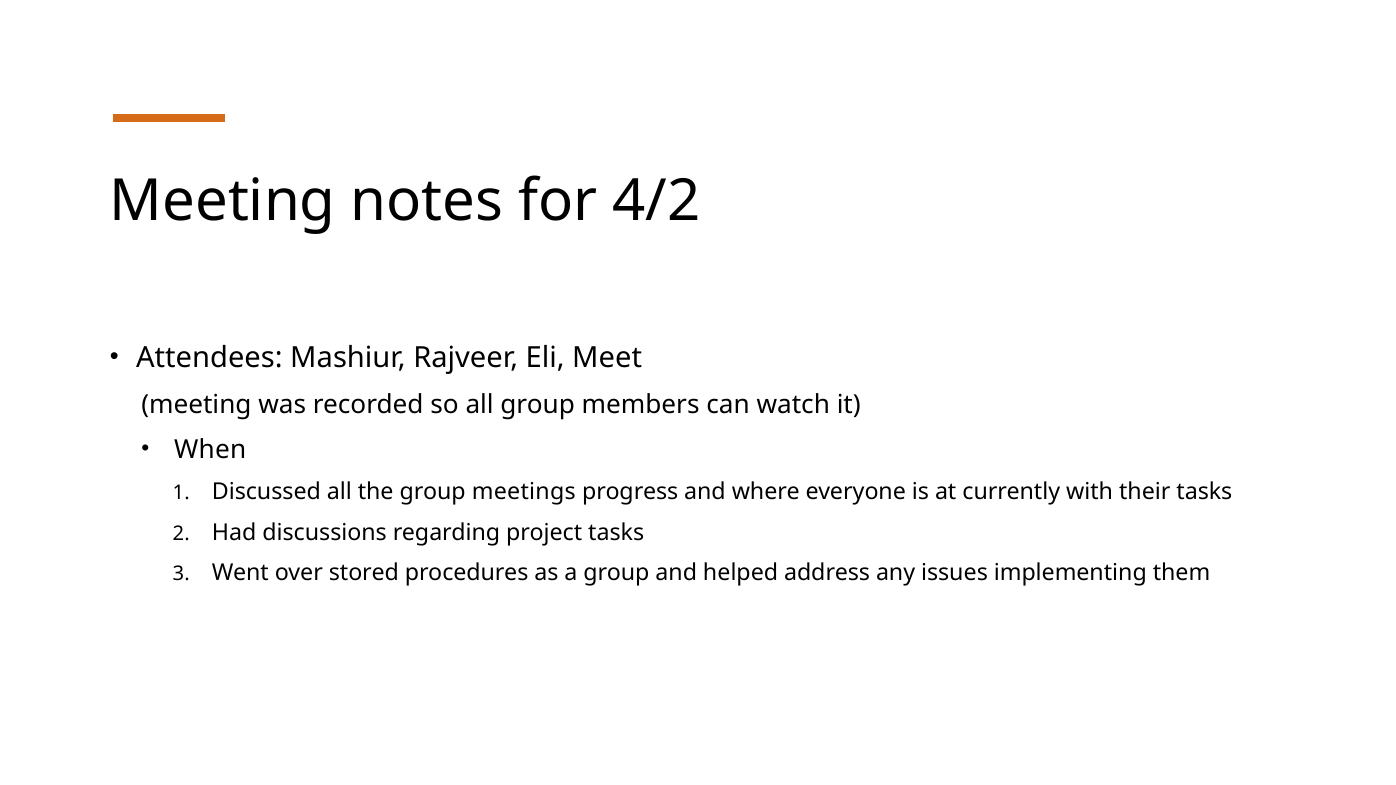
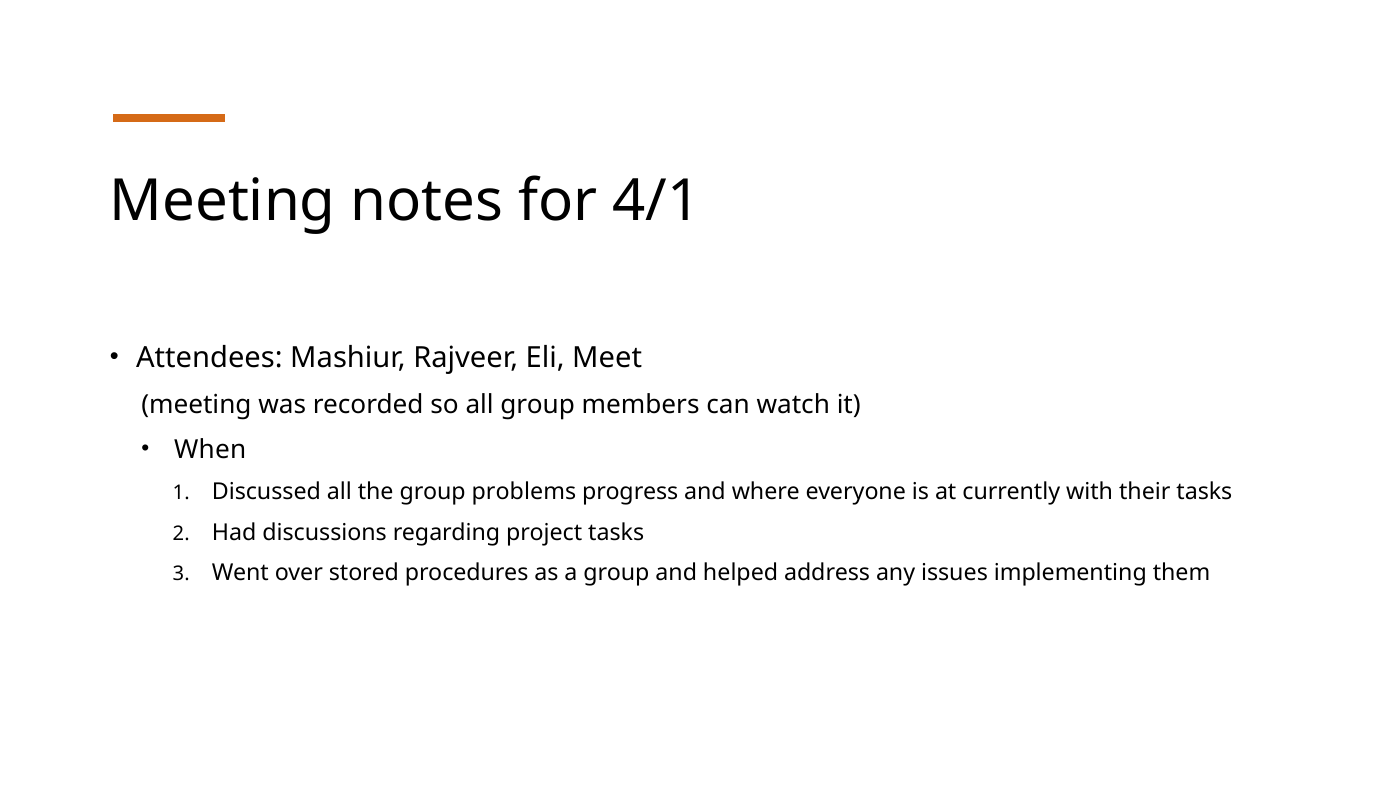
4/2: 4/2 -> 4/1 (657, 201)
meetings: meetings -> problems (524, 492)
